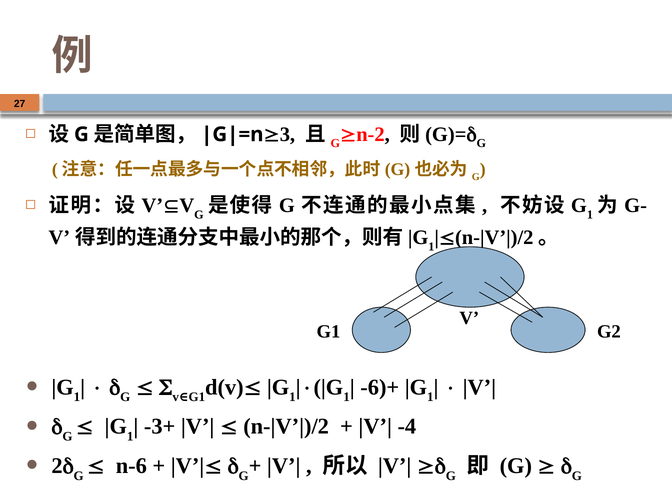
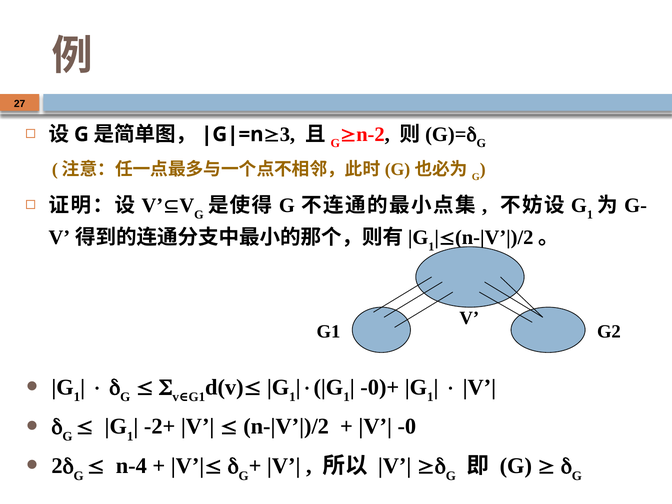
-6)+: -6)+ -> -0)+ (380, 387)
-3+: -3+ -> -2+ (160, 427)
-4: -4 -> -0 (407, 427)
n-6: n-6 -> n-4 (131, 466)
